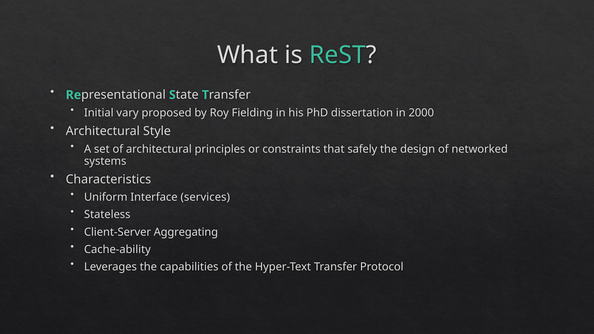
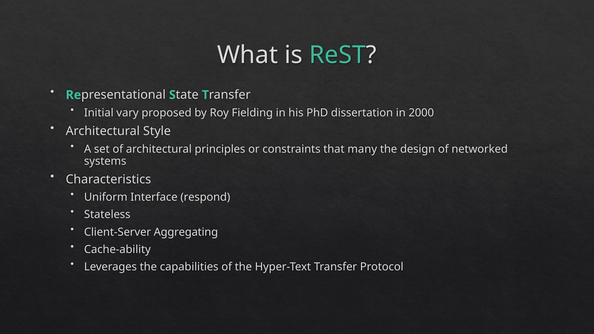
safely: safely -> many (362, 149)
services: services -> respond (205, 197)
